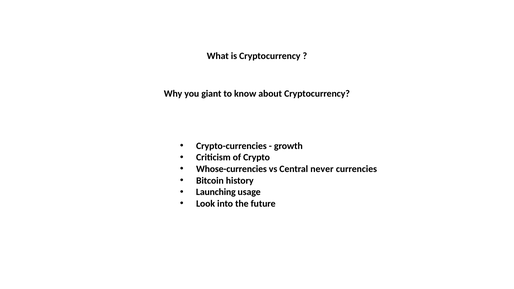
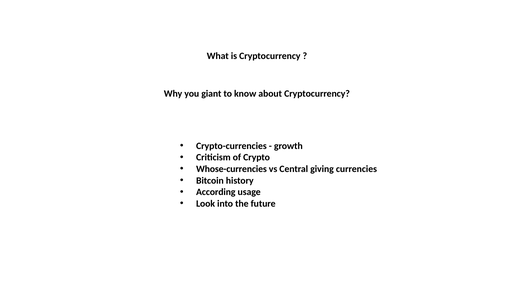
never: never -> giving (322, 169)
Launching: Launching -> According (216, 192)
